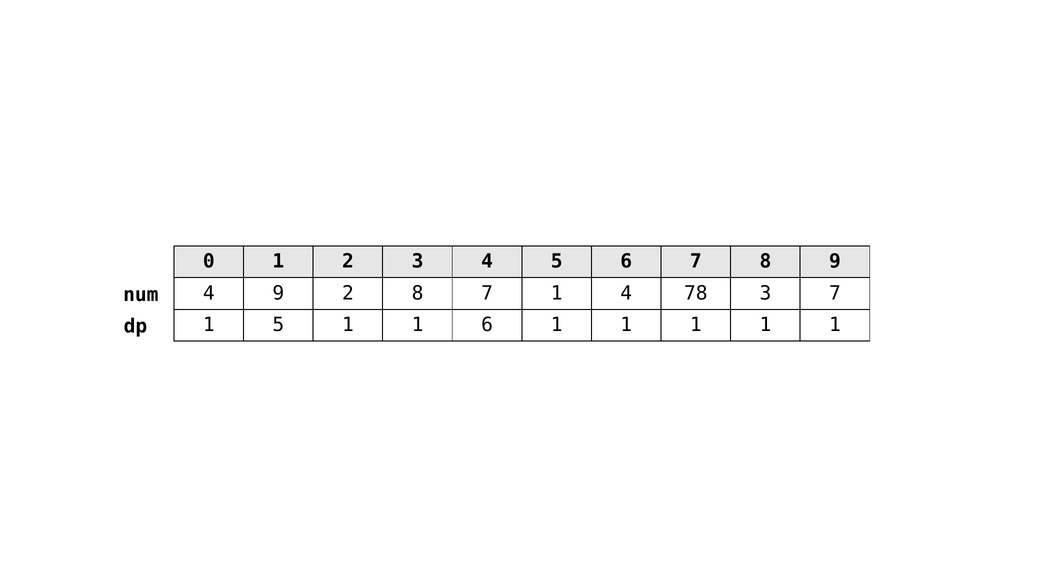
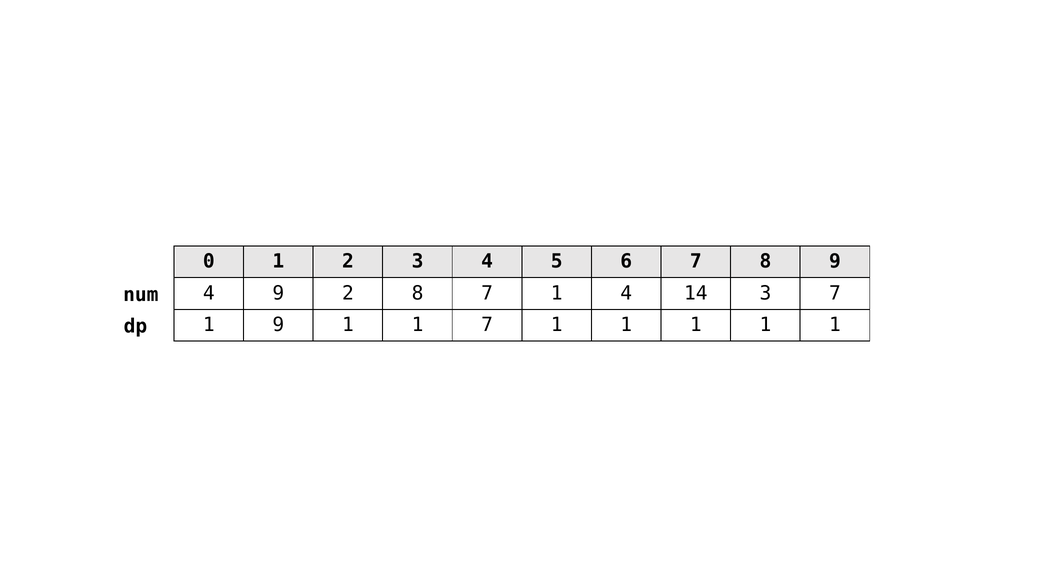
78: 78 -> 14 (696, 293)
1 5: 5 -> 9 (278, 325)
1 6: 6 -> 7 (487, 325)
